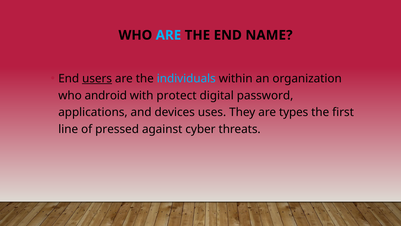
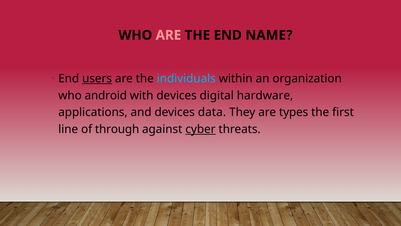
ARE colour: light blue -> pink (168, 35)
with protect: protect -> devices (177, 95)
password: password -> hardware (265, 95)
uses: uses -> data (212, 112)
pressed: pressed -> through (117, 129)
cyber underline: none -> present (200, 129)
